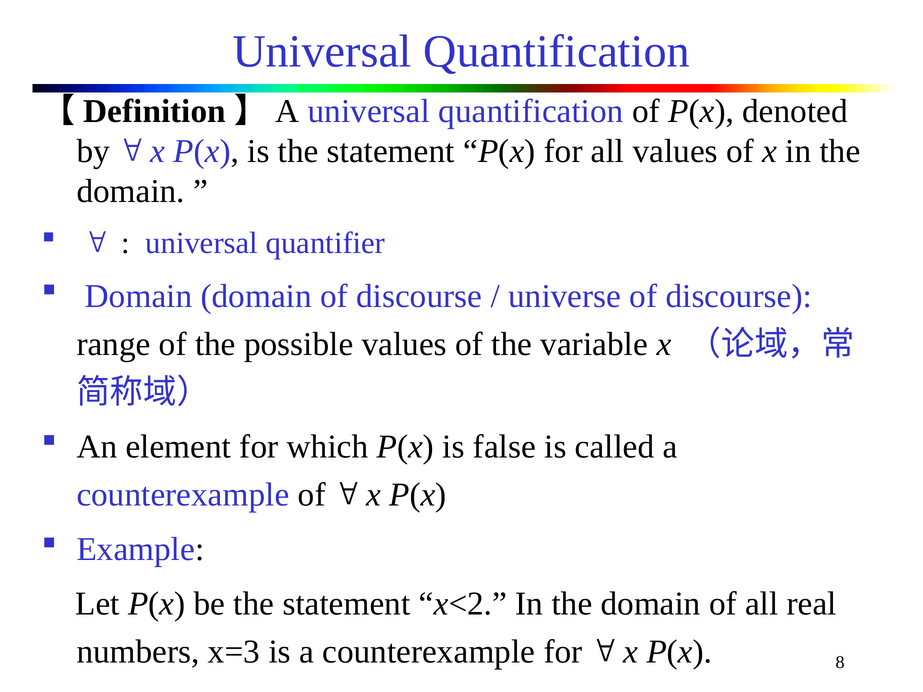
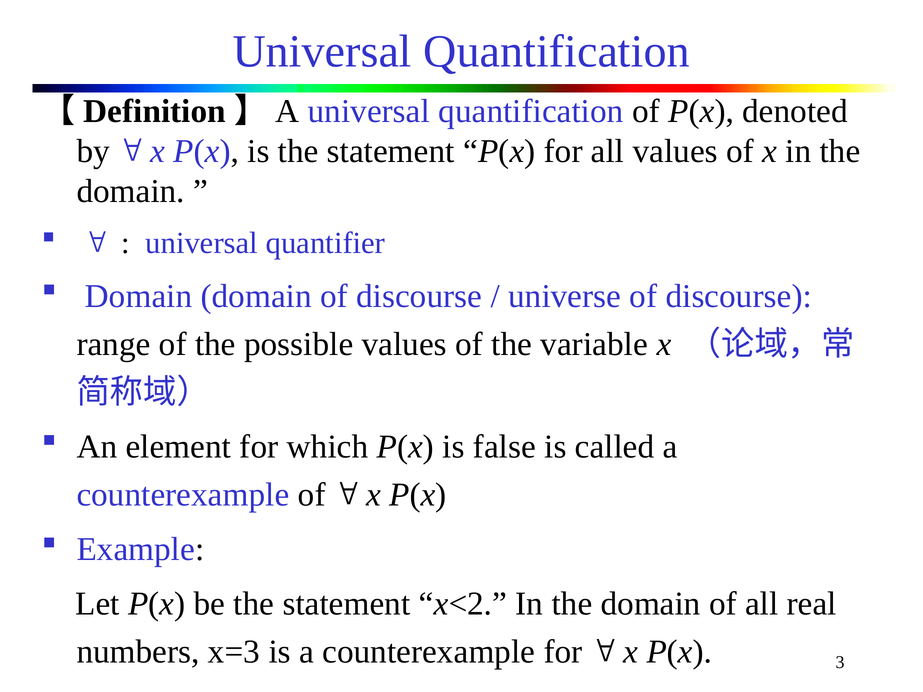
8: 8 -> 3 (840, 663)
